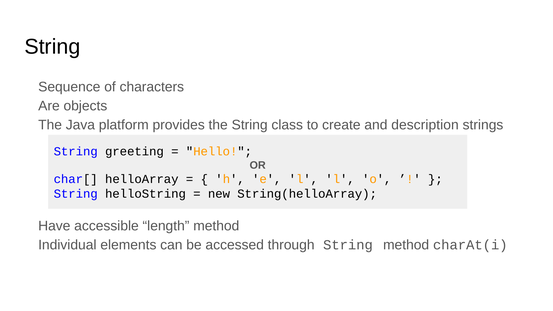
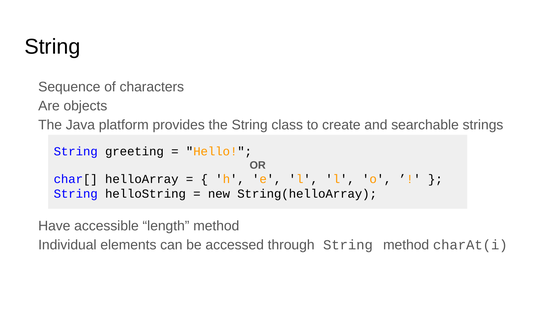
description: description -> searchable (425, 125)
